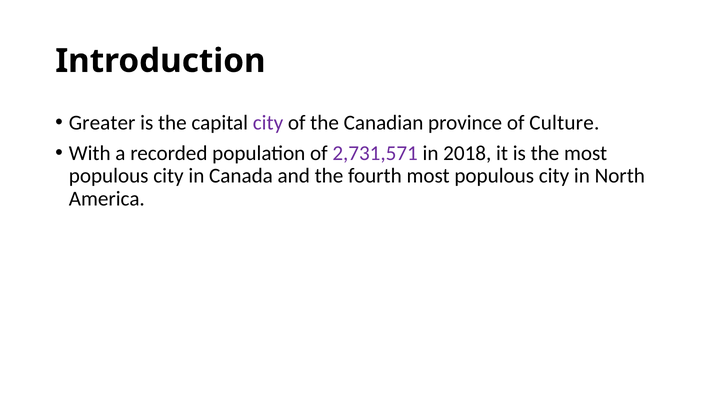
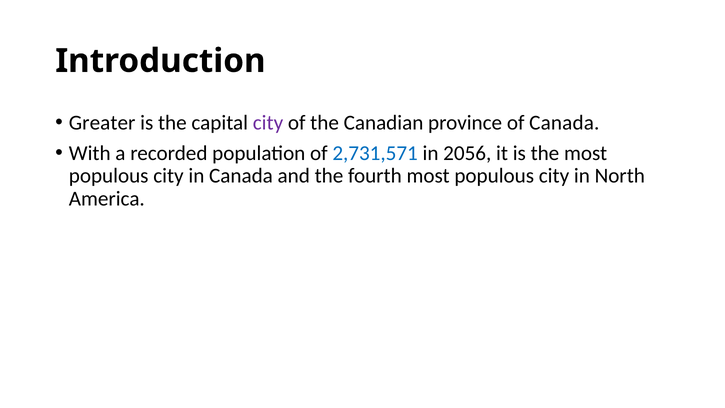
of Culture: Culture -> Canada (564, 123)
2,731,571 colour: purple -> blue (375, 153)
2018: 2018 -> 2056 (467, 153)
